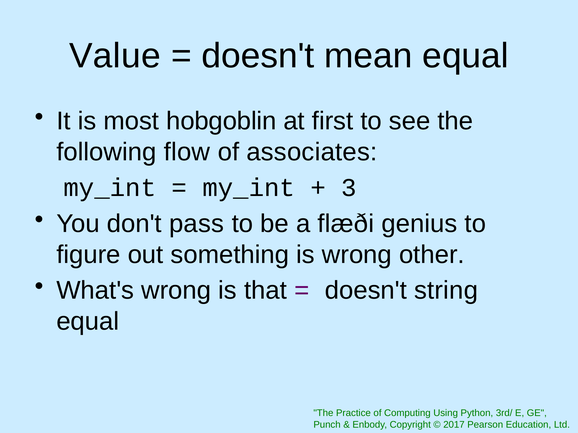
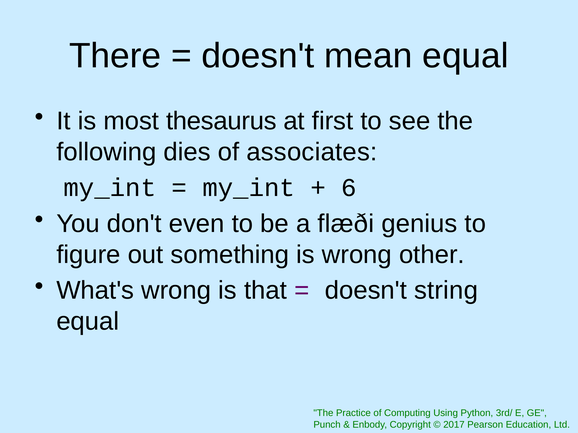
Value: Value -> There (115, 56)
hobgoblin: hobgoblin -> thesaurus (221, 121)
flow: flow -> dies (187, 152)
3: 3 -> 6 (349, 188)
pass: pass -> even (197, 224)
